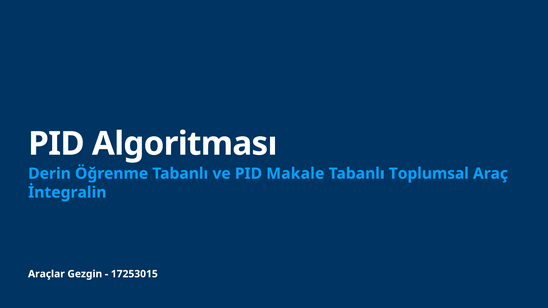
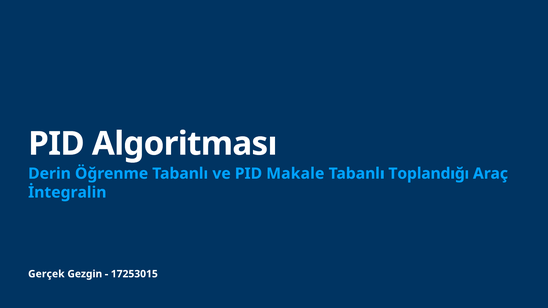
Toplumsal: Toplumsal -> Toplandığı (429, 174)
Araçlar: Araçlar -> Gerçek (46, 274)
